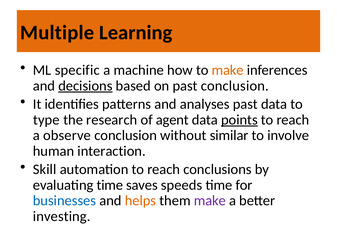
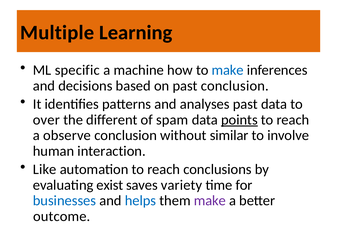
make colour: orange -> blue (228, 70)
decisions underline: present -> none (85, 86)
type: type -> over (46, 120)
research: research -> different (112, 120)
agent: agent -> spam (172, 120)
Skill: Skill -> Like (45, 170)
evaluating time: time -> exist (110, 186)
speeds: speeds -> variety (182, 186)
helps colour: orange -> blue (140, 201)
investing: investing -> outcome (62, 217)
